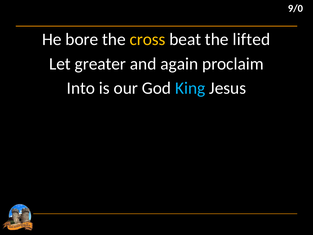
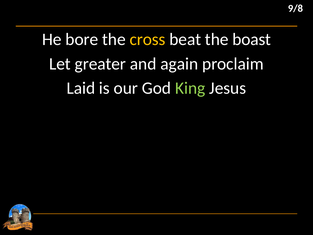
9/0: 9/0 -> 9/8 (295, 9)
lifted: lifted -> boast (252, 39)
Into: Into -> Laid (81, 88)
King colour: light blue -> light green (190, 88)
